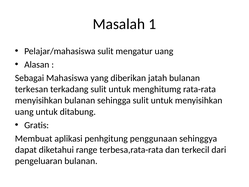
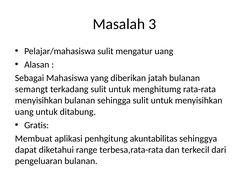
1: 1 -> 3 (152, 24)
terkesan: terkesan -> semangt (32, 89)
penggunaan: penggunaan -> akuntabilitas (154, 138)
